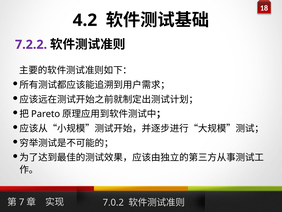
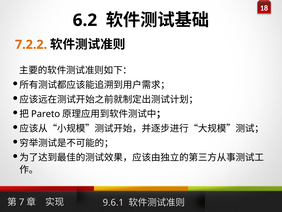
4.2: 4.2 -> 6.2 (85, 20)
7.2.2 colour: purple -> orange (31, 45)
7.0.2: 7.0.2 -> 9.6.1 (113, 202)
